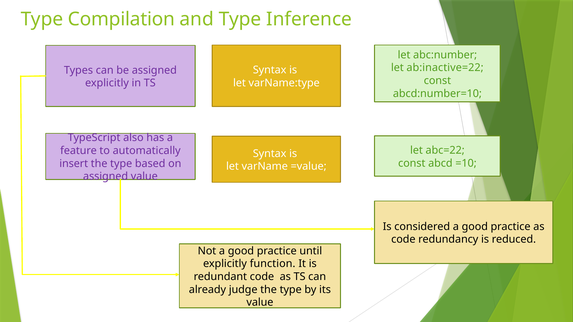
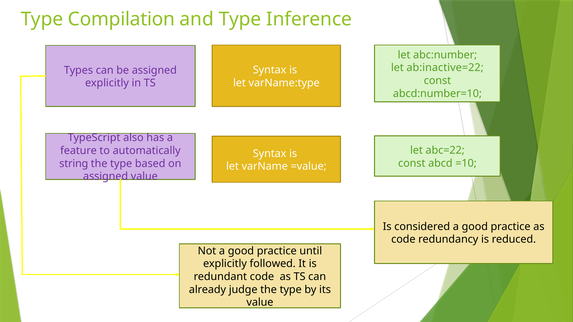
insert: insert -> string (74, 164)
function: function -> followed (273, 264)
